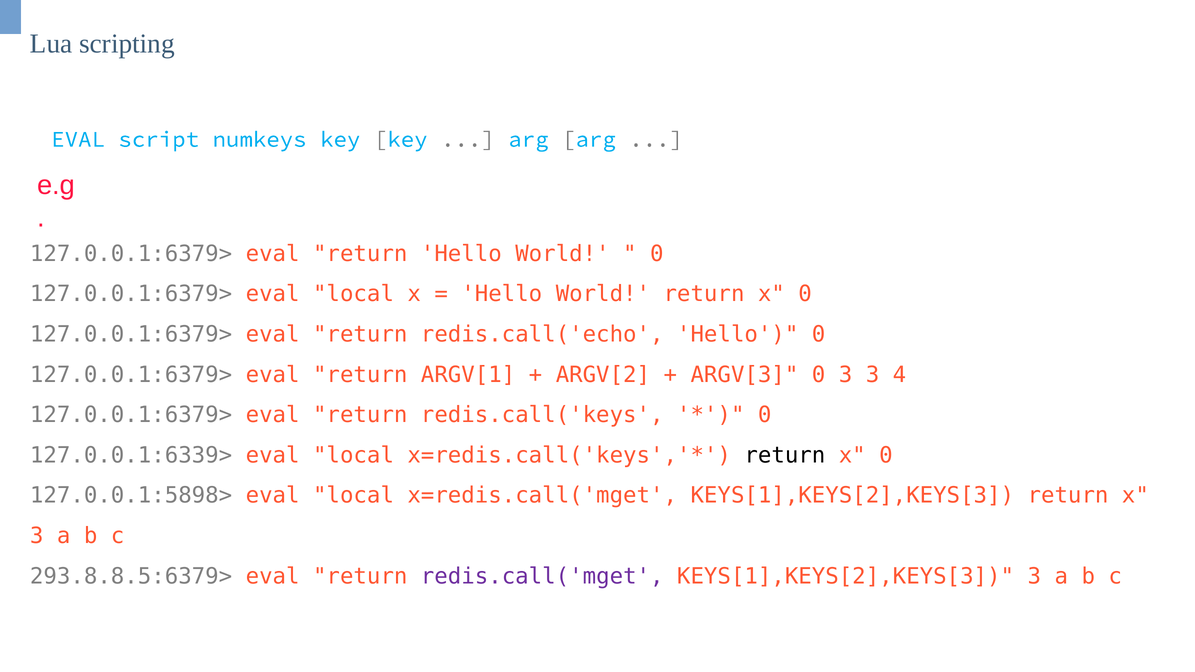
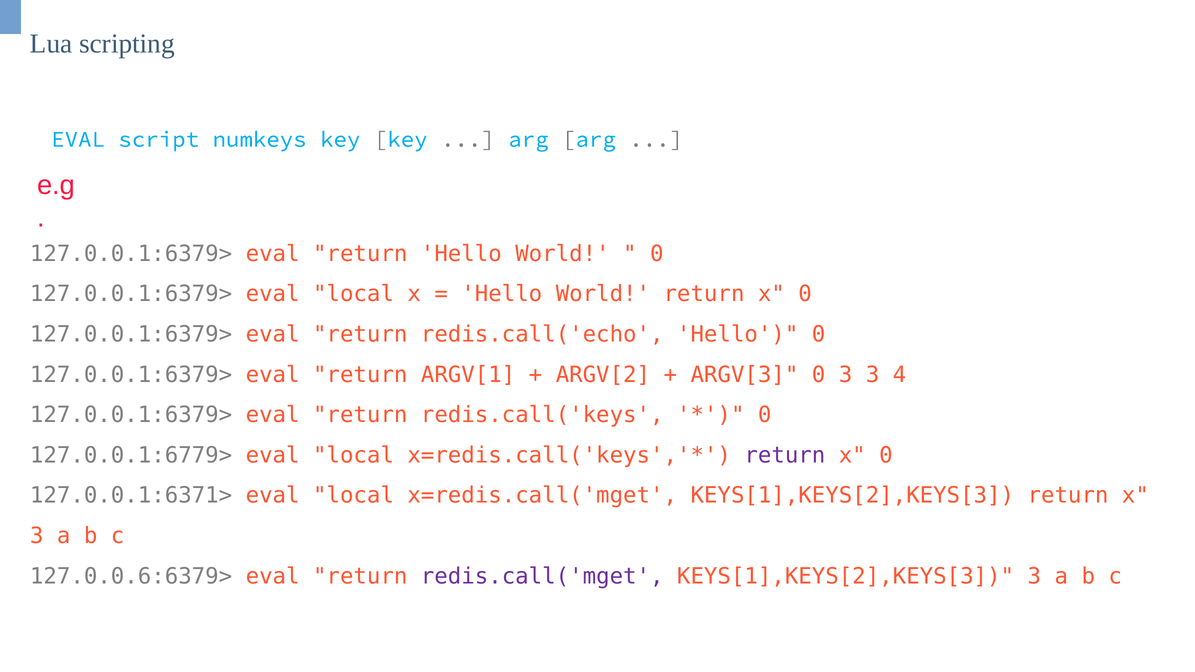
127.0.0.1:6339>: 127.0.0.1:6339> -> 127.0.0.1:6779> (131, 455)
return colour: black -> purple (785, 455)
127.0.0.1:5898>: 127.0.0.1:5898> -> 127.0.0.1:6371> (131, 496)
293.8.8.5:6379>: 293.8.8.5:6379> -> 127.0.0.6:6379> (131, 576)
